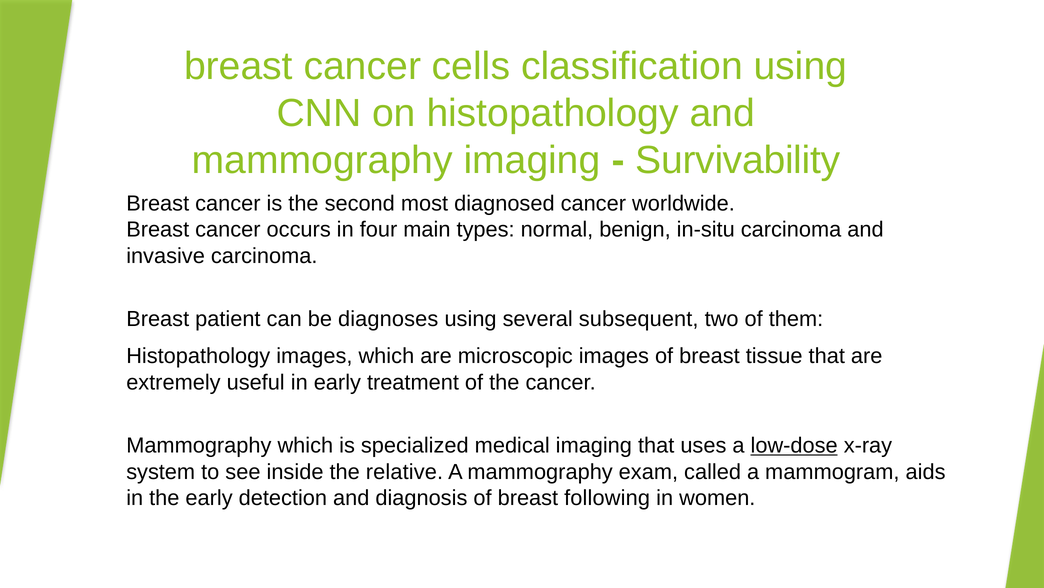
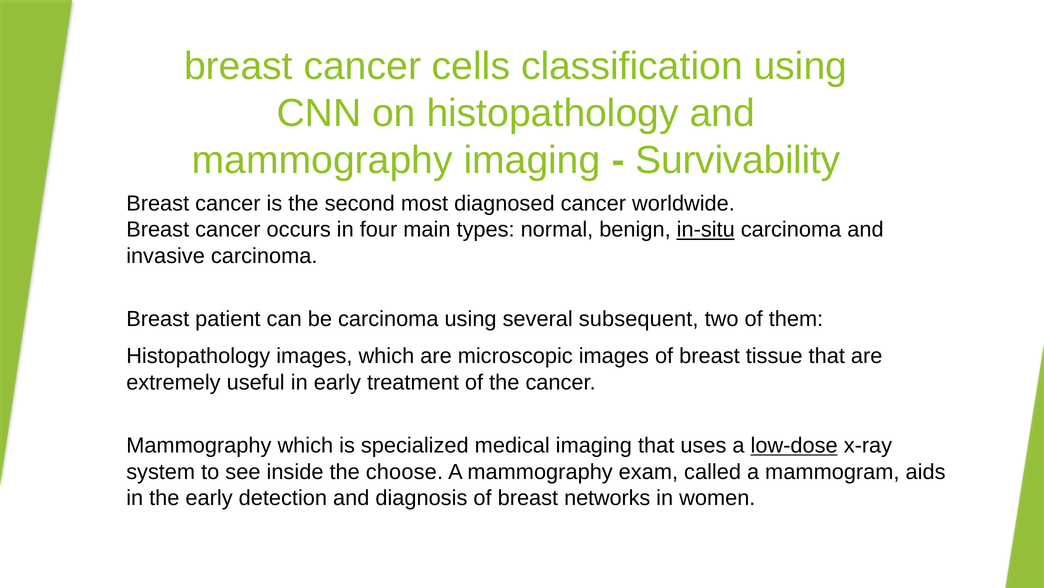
in-situ underline: none -> present (706, 230)
be diagnoses: diagnoses -> carcinoma (388, 319)
relative: relative -> choose (404, 471)
following: following -> networks (607, 497)
